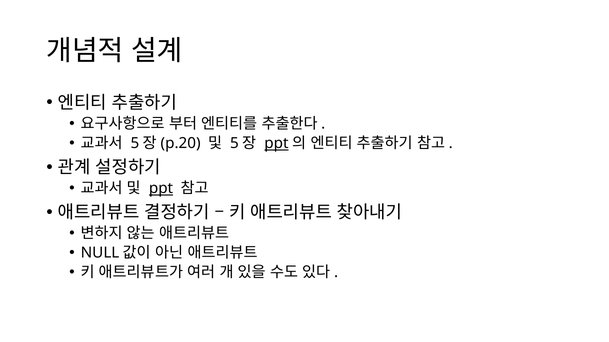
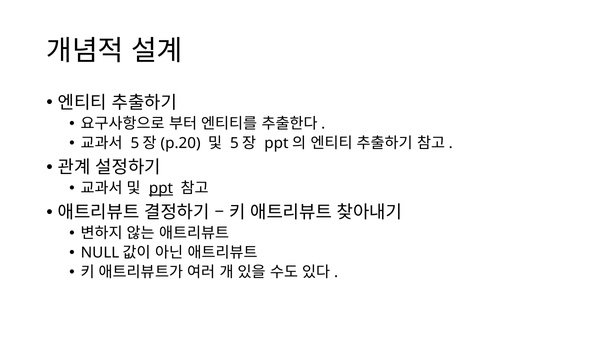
ppt underline: present -> none (276, 144)
